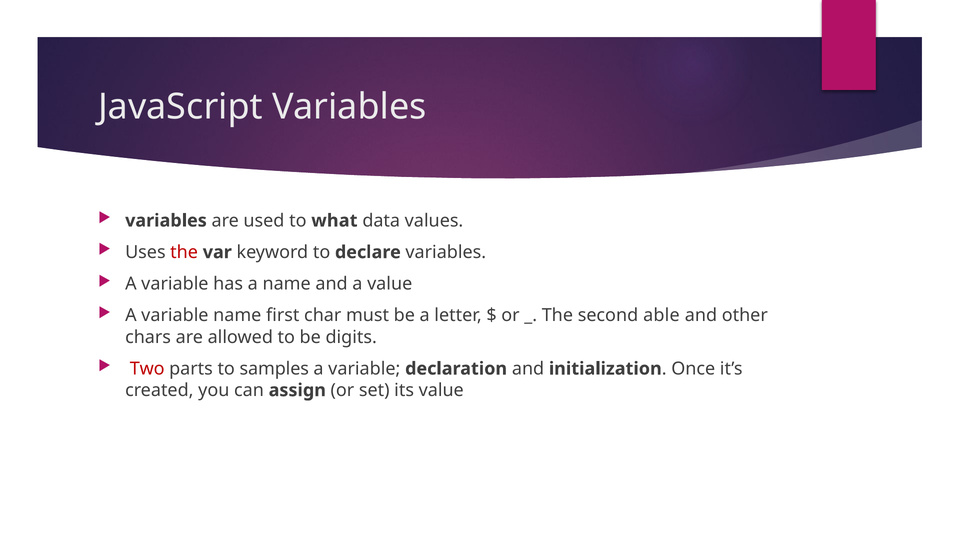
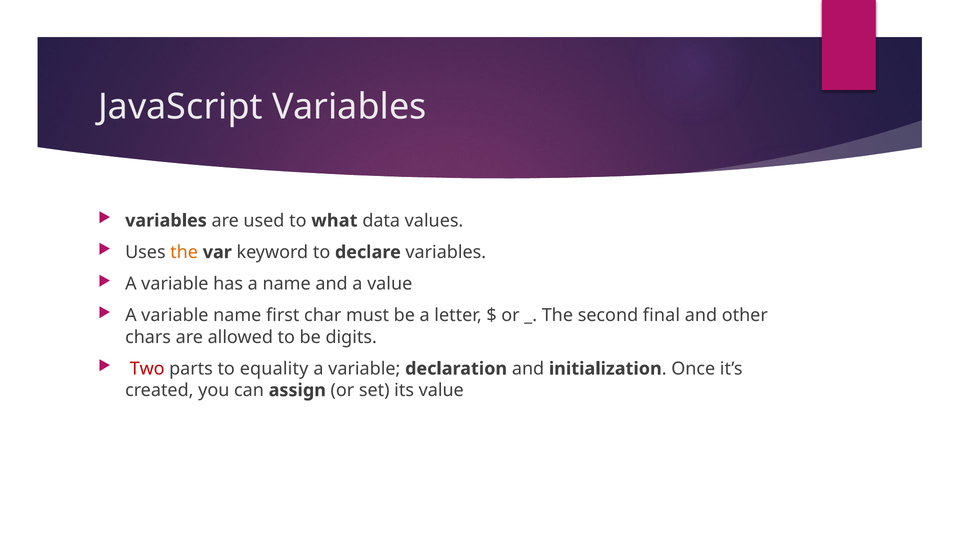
the colour: red -> orange (184, 252)
able: able -> final (661, 315)
samples: samples -> equality (274, 369)
